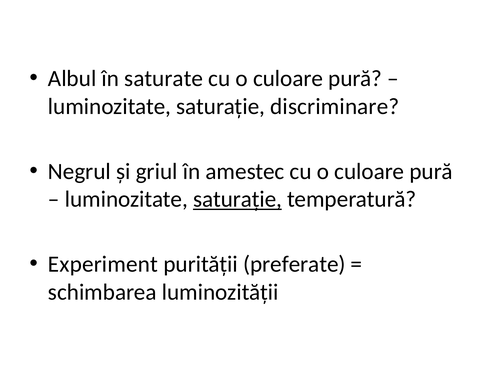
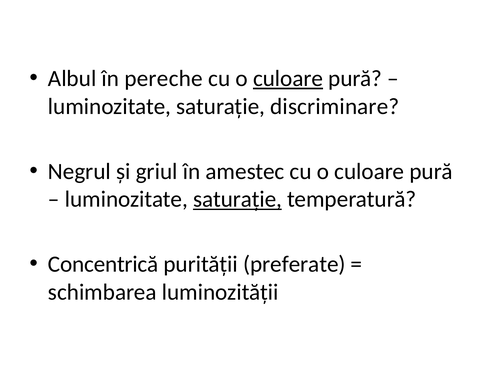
saturate: saturate -> pereche (164, 79)
culoare underline: none -> present (288, 79)
Experiment: Experiment -> Concentrică (103, 264)
